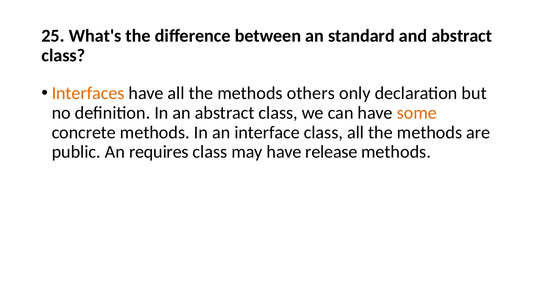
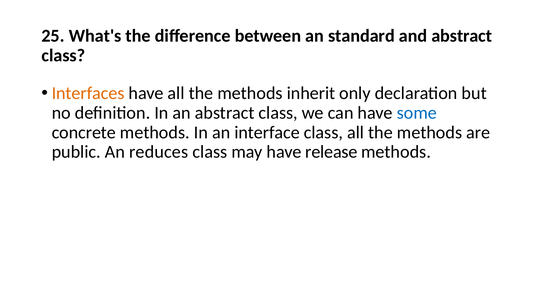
others: others -> inherit (311, 93)
some colour: orange -> blue (417, 113)
requires: requires -> reduces (159, 152)
